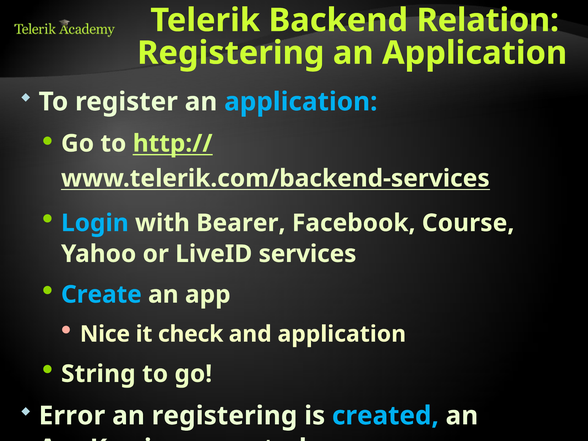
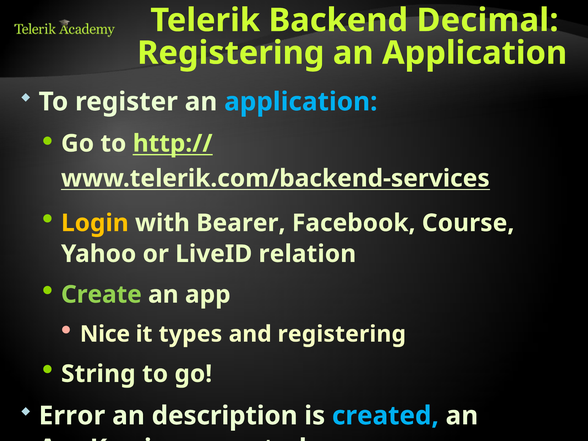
Relation: Relation -> Decimal (488, 20)
Login colour: light blue -> yellow (95, 223)
services: services -> relation (307, 254)
Create colour: light blue -> light green (101, 295)
check: check -> types (190, 334)
and application: application -> registering (342, 334)
an registering: registering -> description (225, 416)
